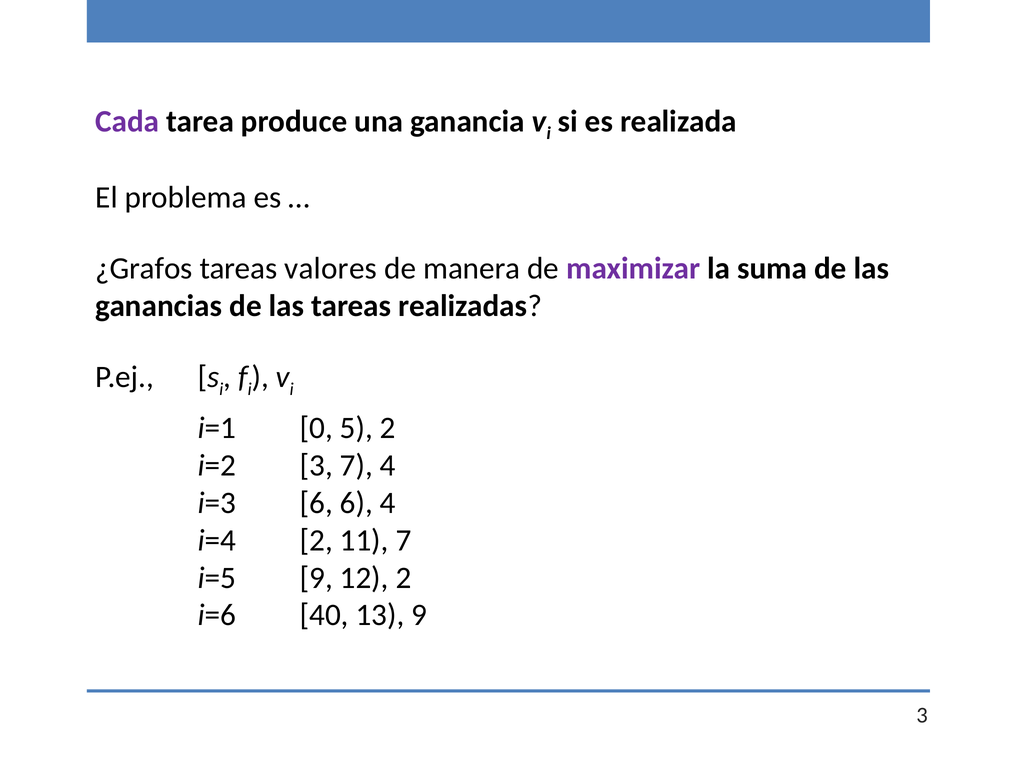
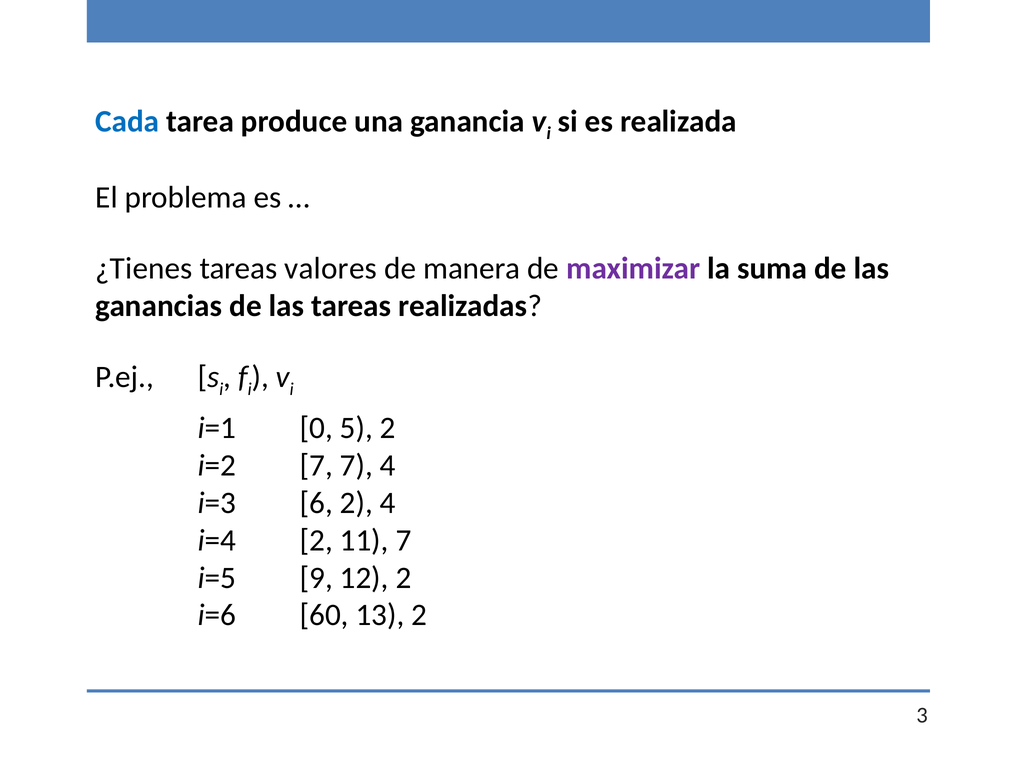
Cada colour: purple -> blue (127, 121)
¿Grafos: ¿Grafos -> ¿Tienes (144, 269)
i=2 3: 3 -> 7 (316, 466)
6 6: 6 -> 2 (356, 503)
40: 40 -> 60 (324, 616)
13 9: 9 -> 2 (419, 616)
